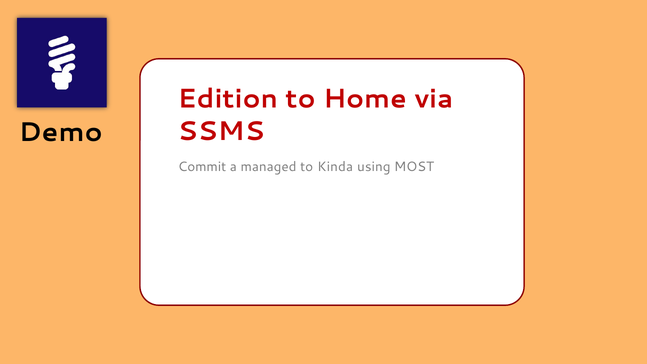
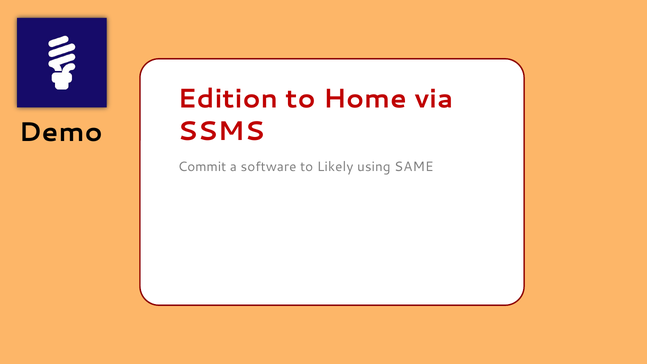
managed: managed -> software (269, 167)
Kinda: Kinda -> Likely (335, 167)
MOST: MOST -> SAME (414, 167)
